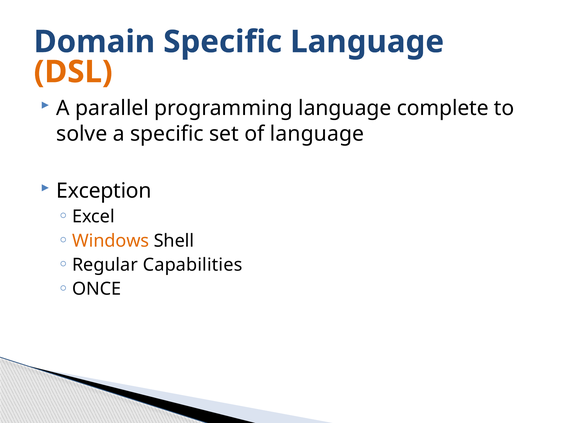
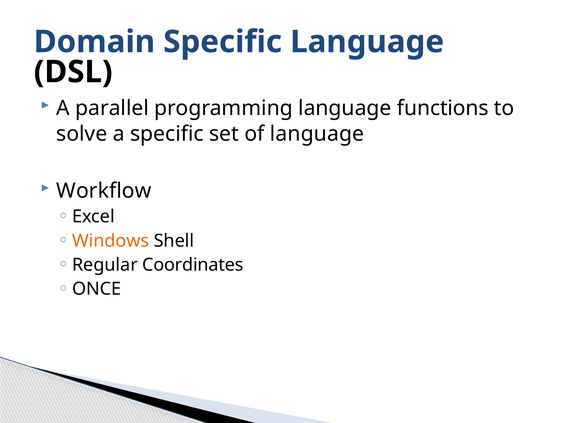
DSL colour: orange -> black (73, 72)
complete: complete -> functions (443, 108)
Exception: Exception -> Workflow (104, 191)
Capabilities: Capabilities -> Coordinates (193, 265)
